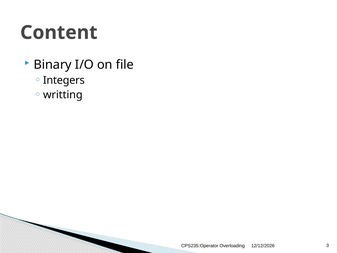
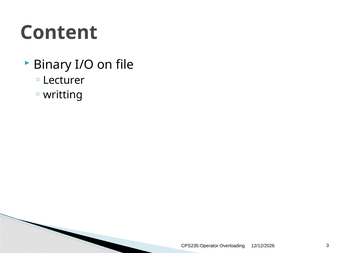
Integers: Integers -> Lecturer (64, 80)
